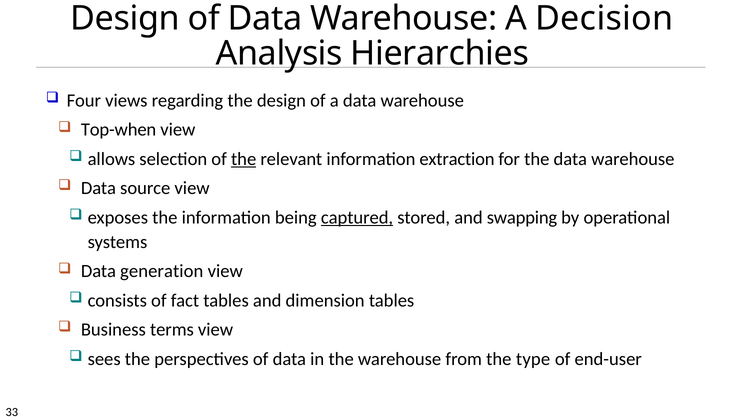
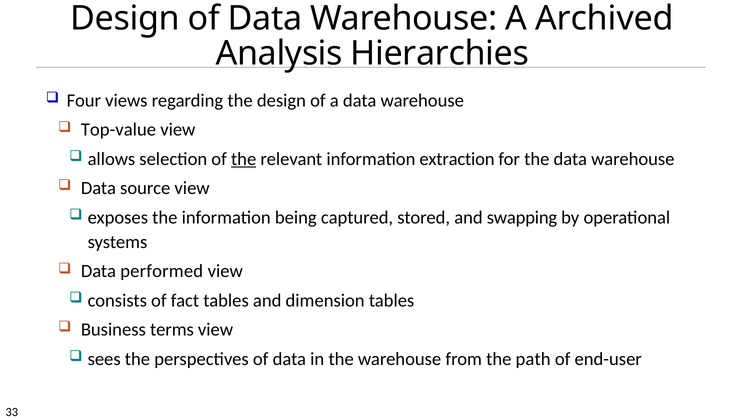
Decision: Decision -> Archived (604, 19)
Top-when: Top-when -> Top-value (118, 130)
captured underline: present -> none (357, 217)
generation: generation -> performed (162, 271)
type: type -> path (533, 359)
